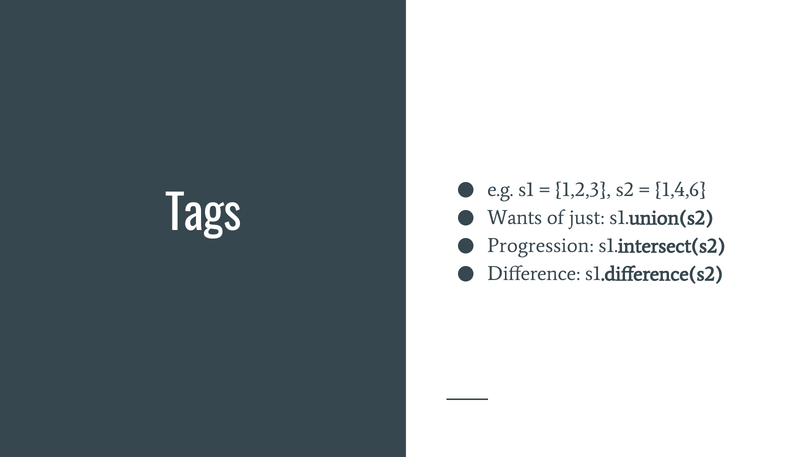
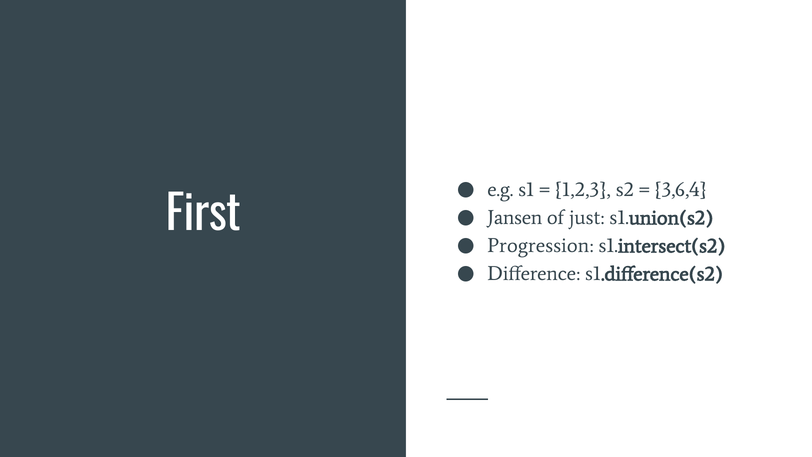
1,4,6: 1,4,6 -> 3,6,4 (681, 190)
Tags: Tags -> First (203, 215)
Wants: Wants -> Jansen (515, 218)
